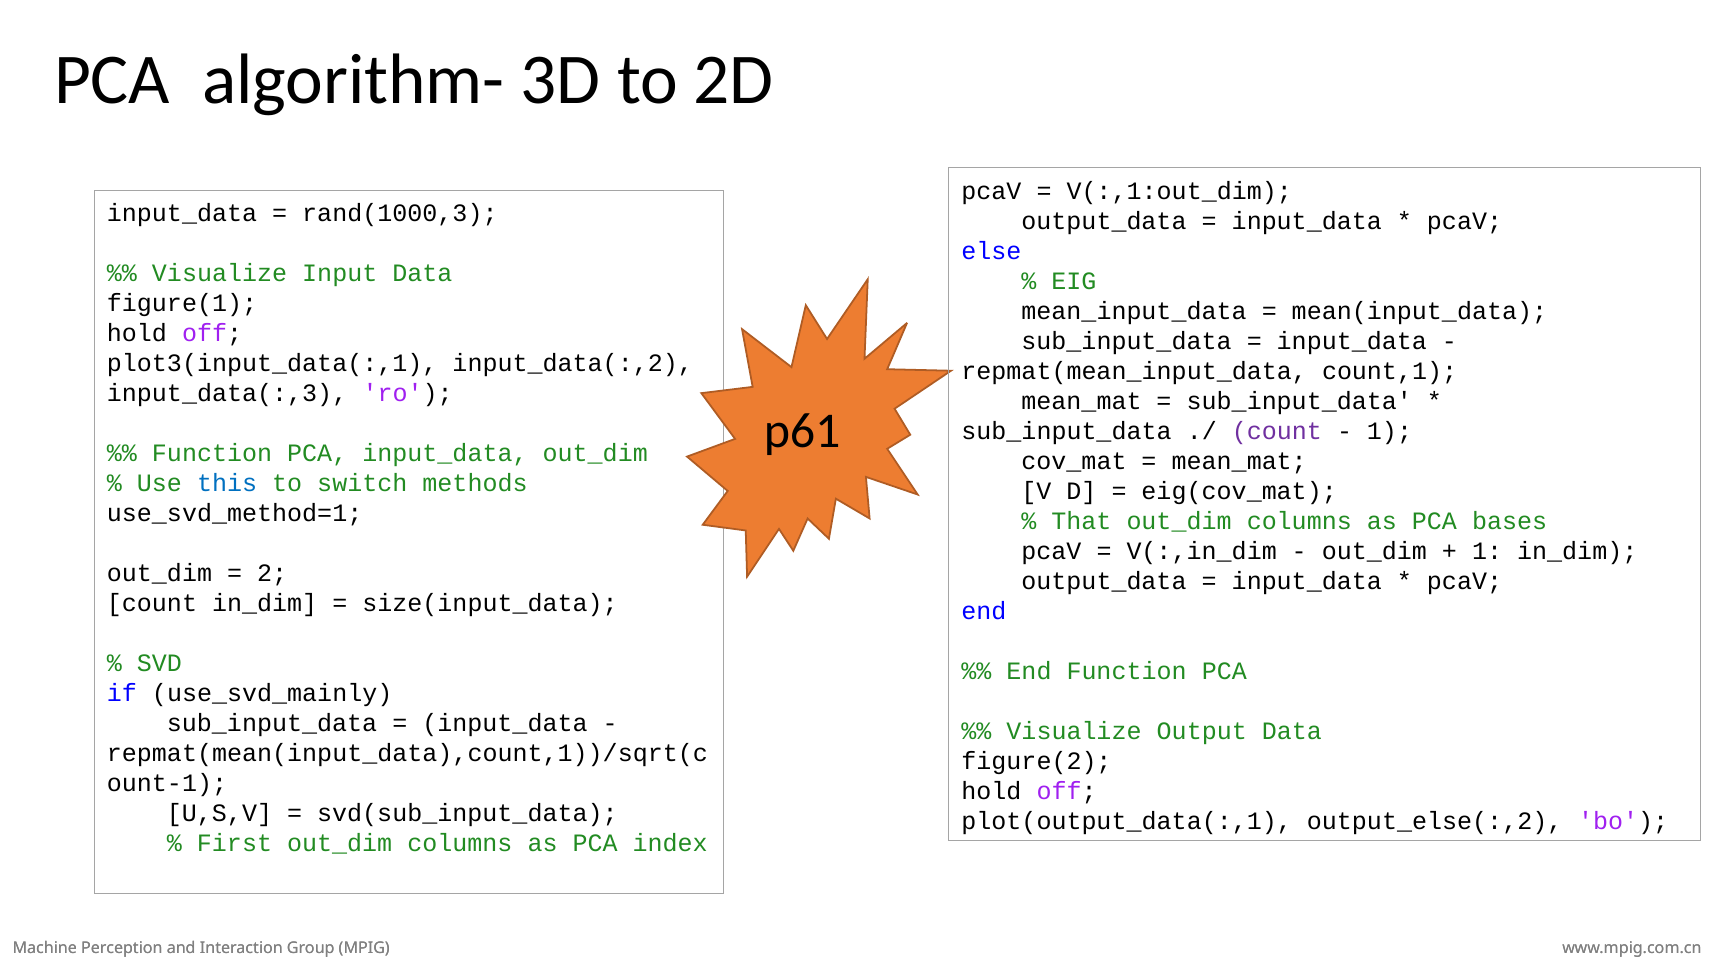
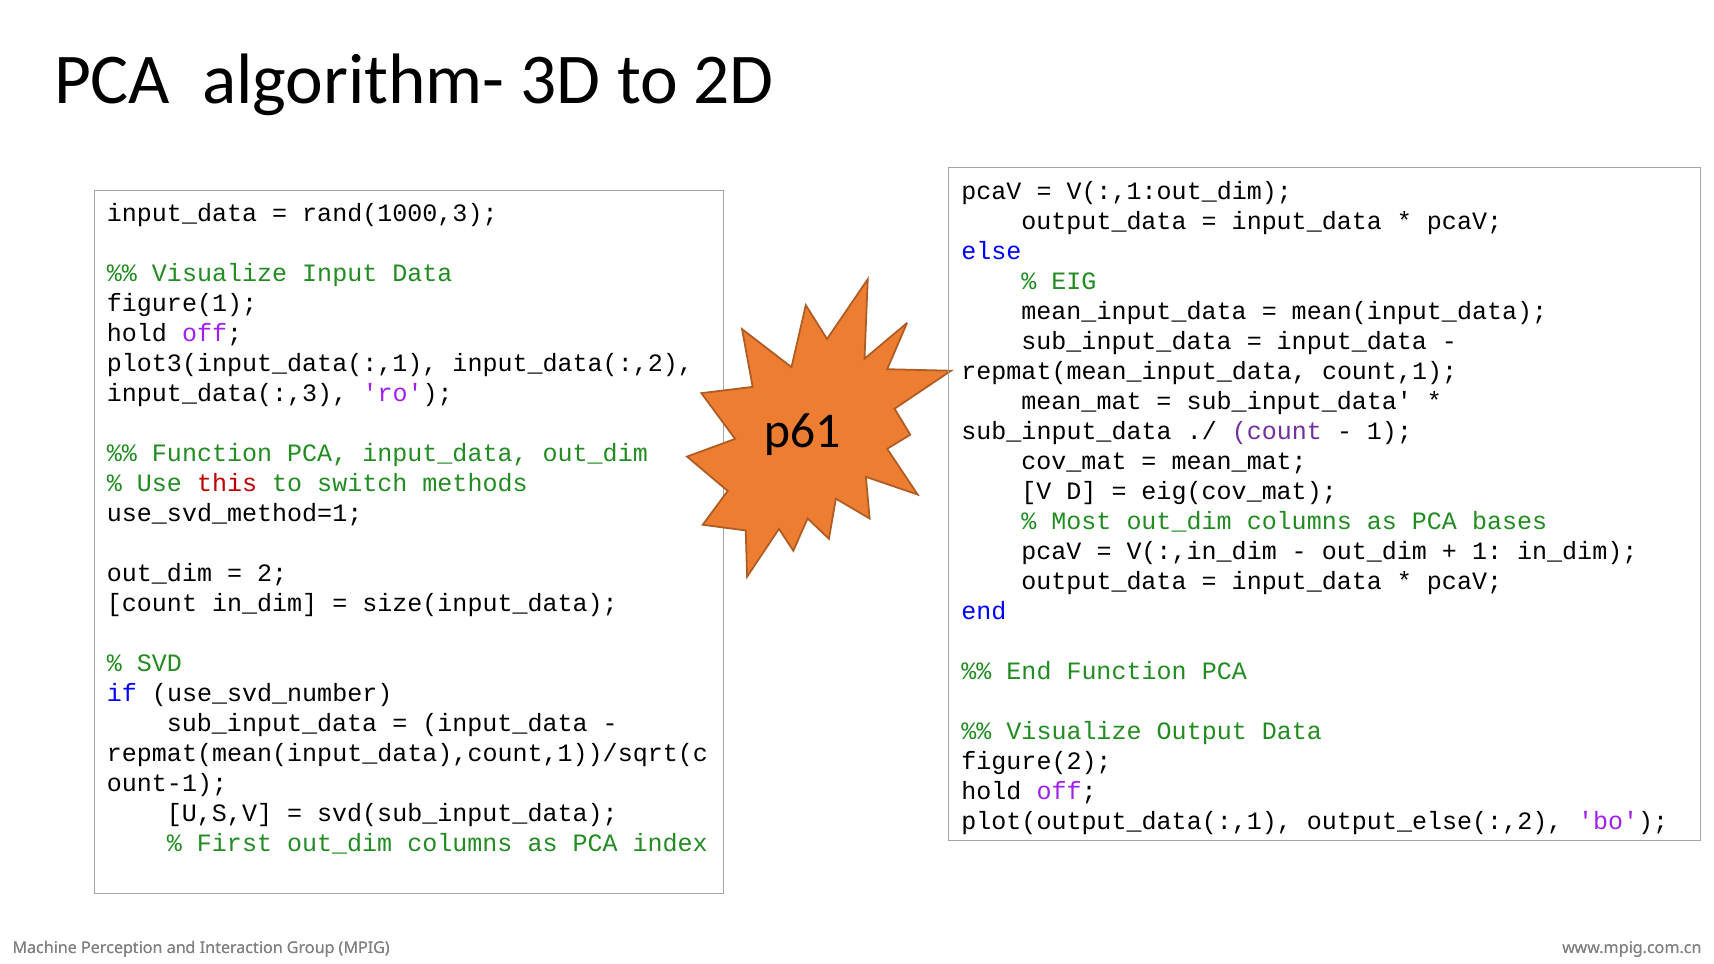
this colour: blue -> red (227, 484)
That: That -> Most (1081, 521)
use_svd_mainly: use_svd_mainly -> use_svd_number (272, 694)
